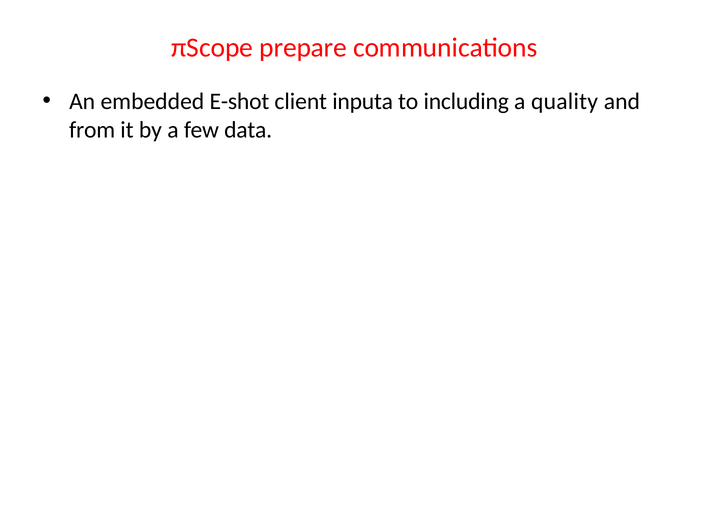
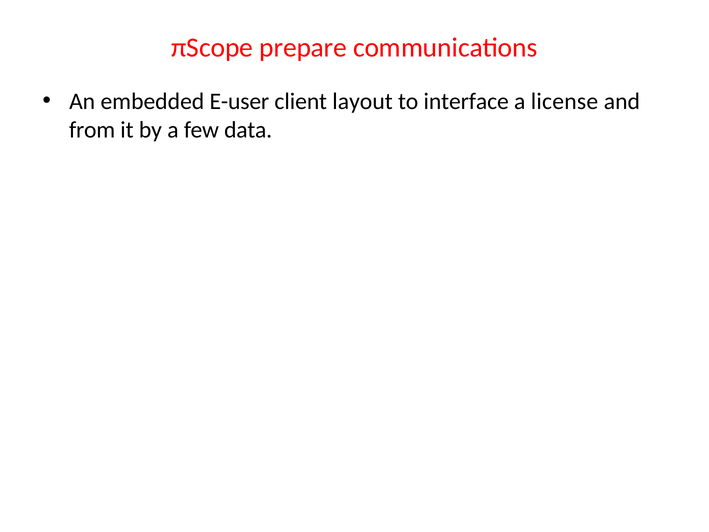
E-shot: E-shot -> E-user (239, 101)
inputa: inputa -> layout (363, 101)
including: including -> interface (466, 101)
quality: quality -> license (565, 101)
